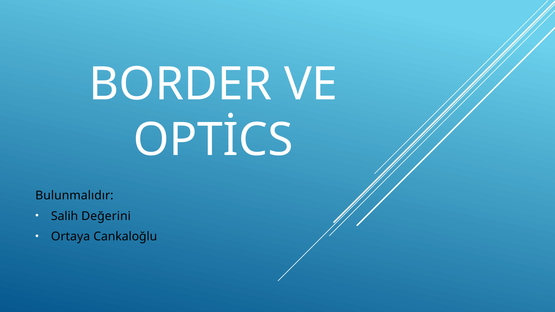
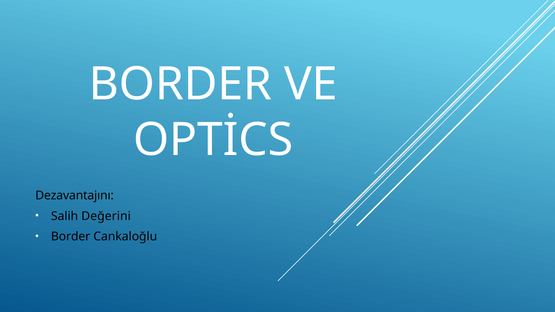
Bulunmalıdır: Bulunmalıdır -> Dezavantajını (75, 196)
Ortaya: Ortaya -> Border (71, 237)
